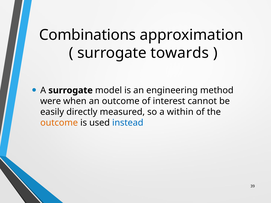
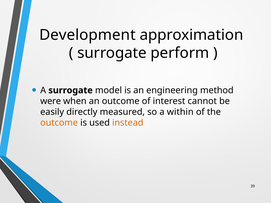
Combinations: Combinations -> Development (87, 35)
towards: towards -> perform (180, 53)
instead colour: blue -> orange (128, 123)
